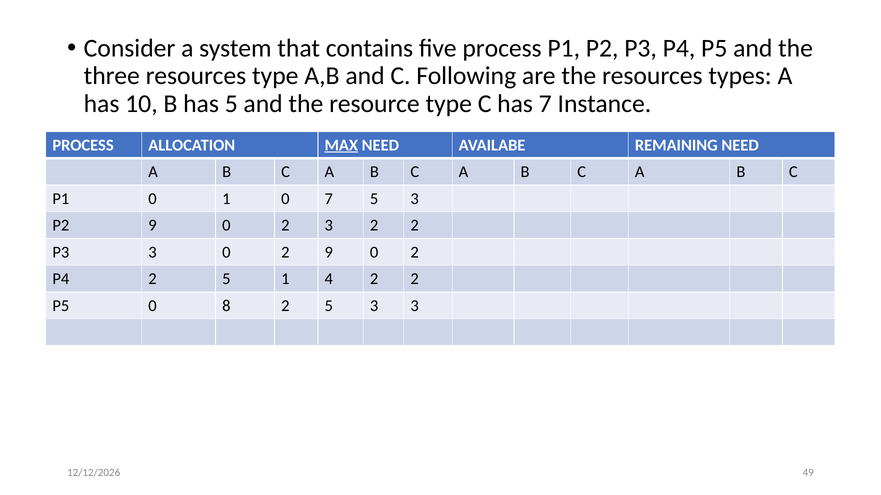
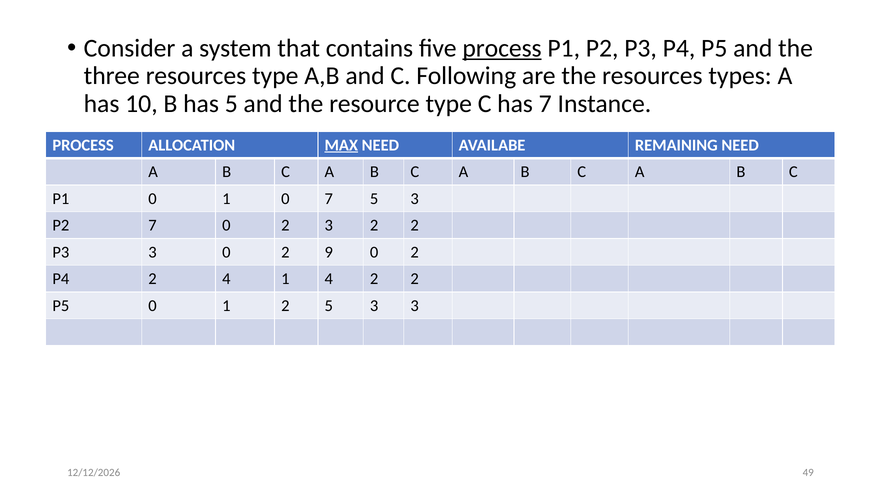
process underline: none -> present (502, 48)
P2 9: 9 -> 7 (153, 226)
P4 2 5: 5 -> 4 (226, 279)
P5 0 8: 8 -> 1 (226, 306)
